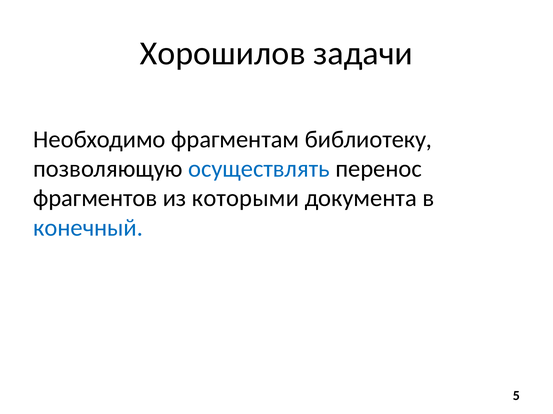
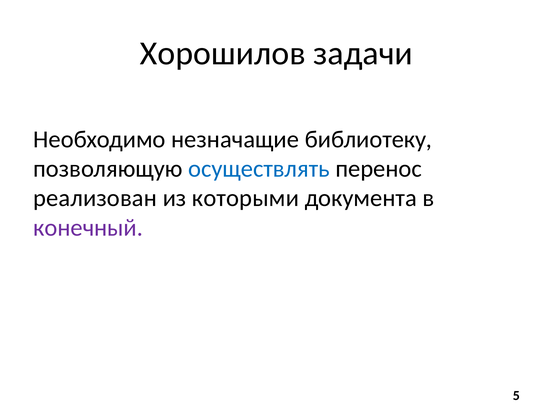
фрагментам: фрагментам -> незначащие (235, 140)
фрагментов: фрагментов -> реализован (95, 199)
конечный colour: blue -> purple (88, 228)
